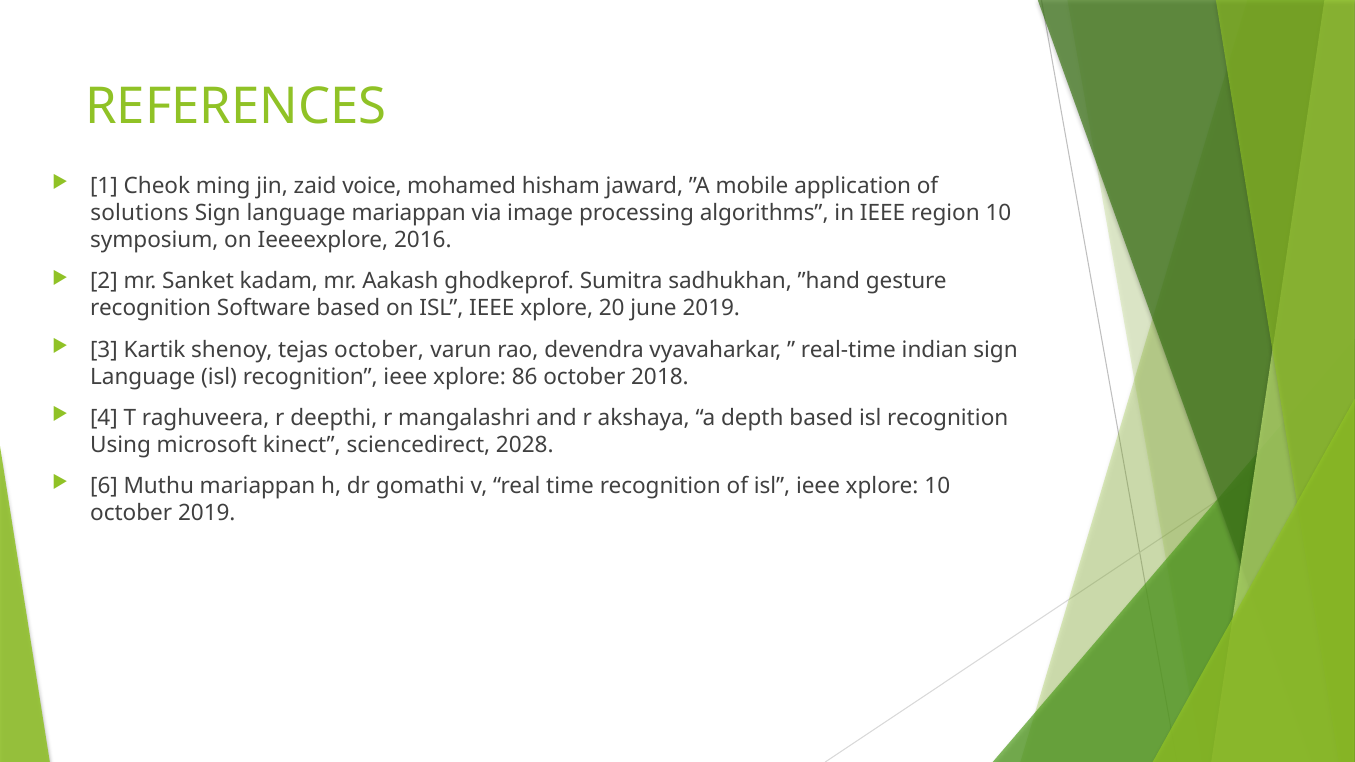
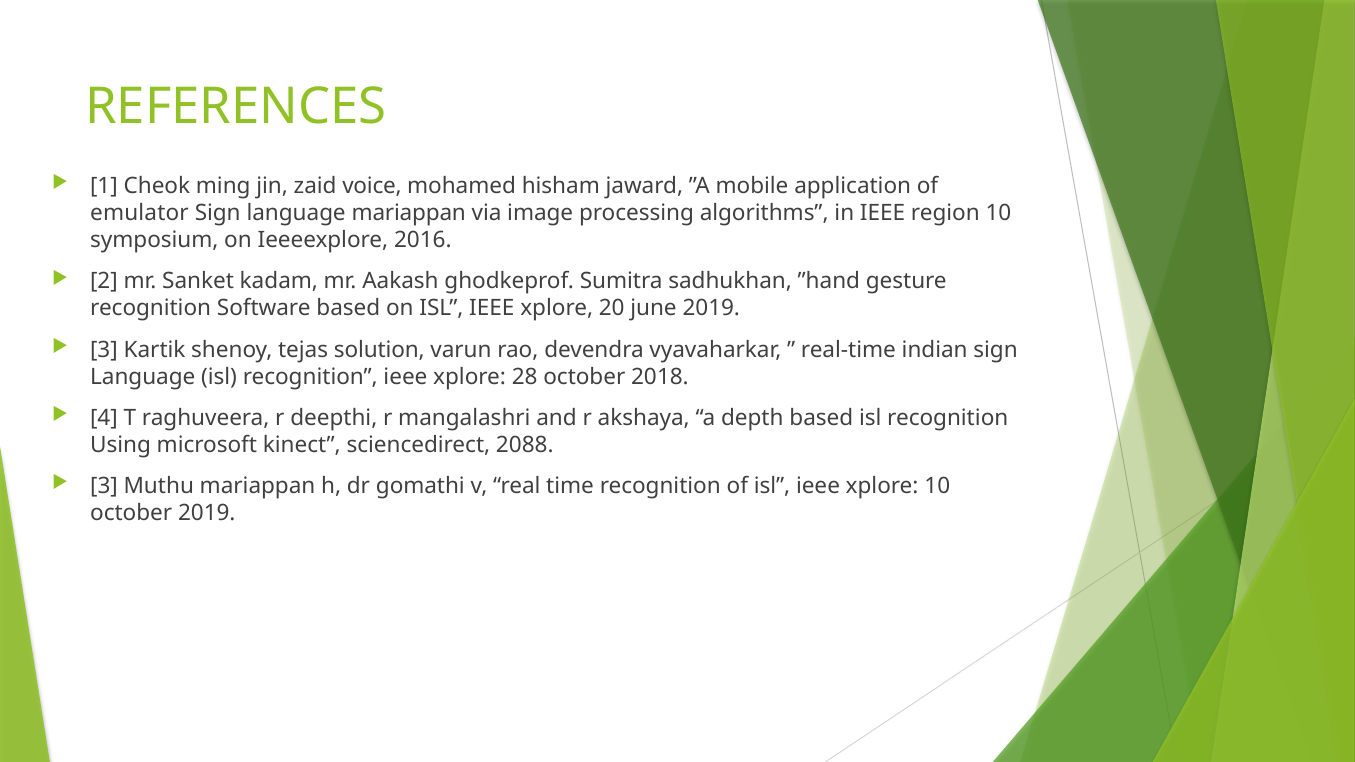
solutions: solutions -> emulator (139, 213)
tejas october: october -> solution (379, 350)
86: 86 -> 28 (525, 377)
2028: 2028 -> 2088 (525, 445)
6: 6 -> 3 (104, 486)
